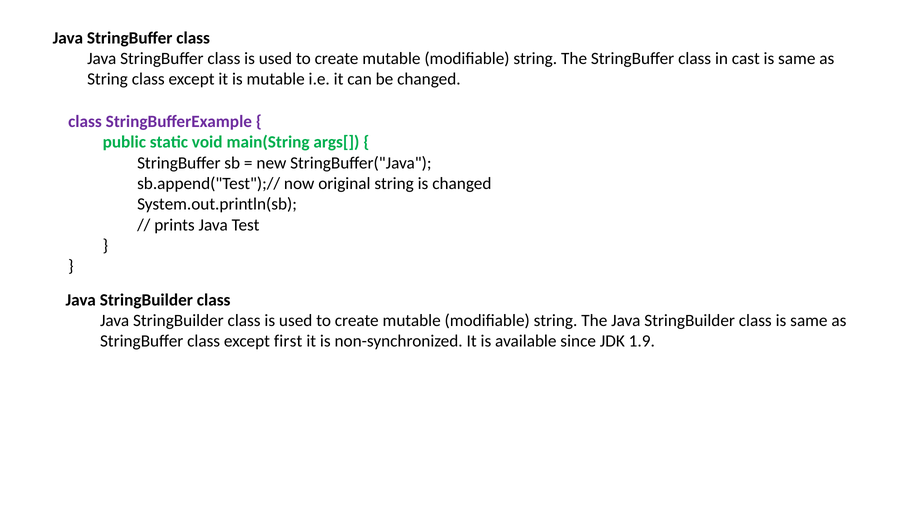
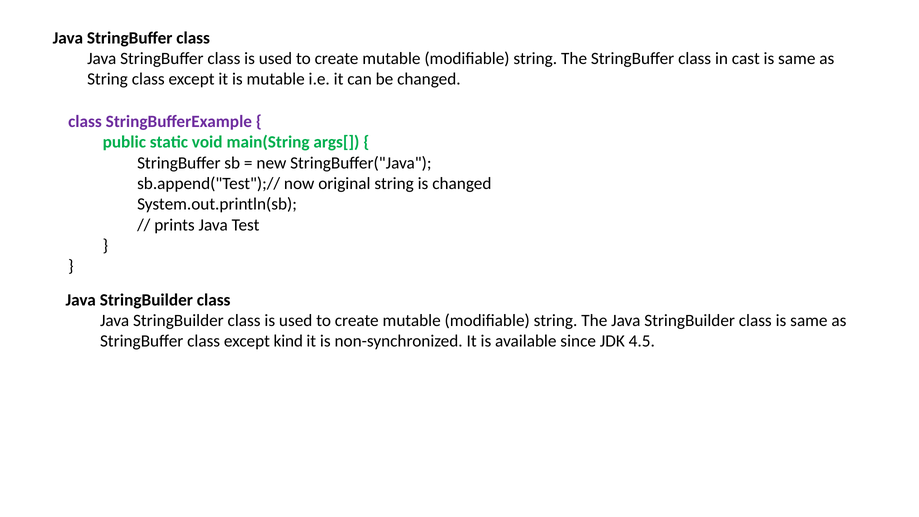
first: first -> kind (288, 341)
1.9: 1.9 -> 4.5 (642, 341)
